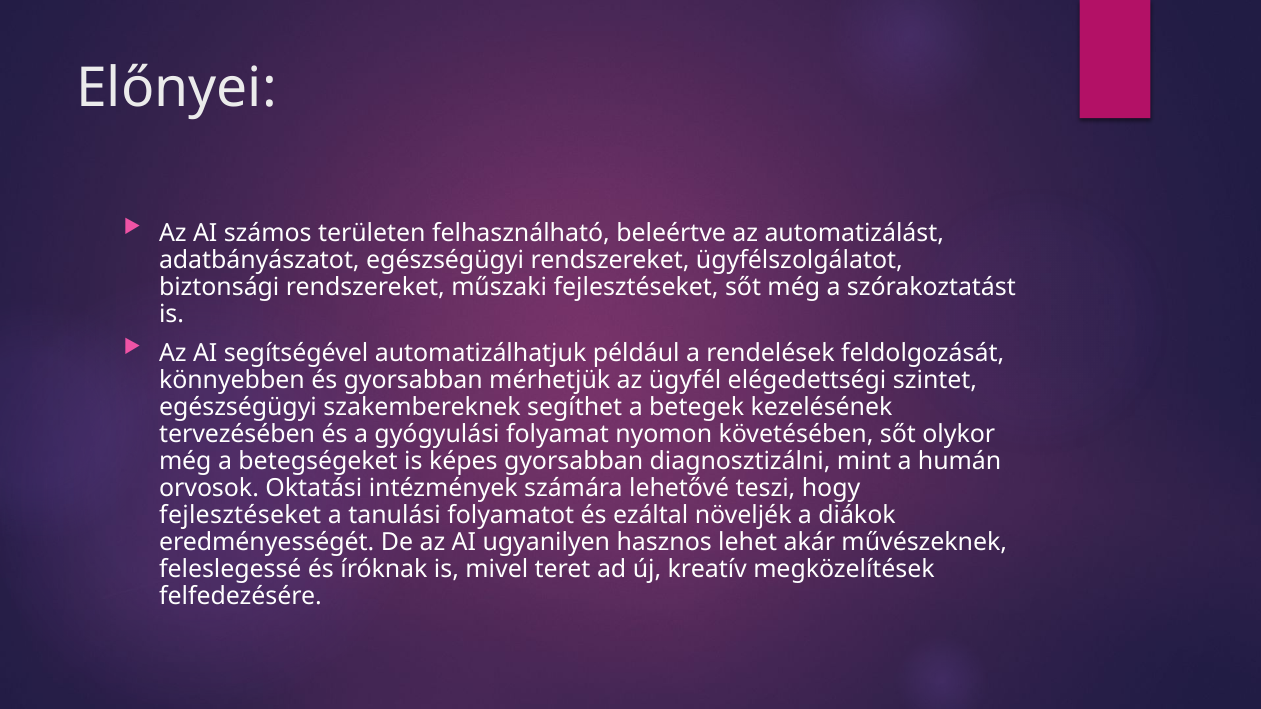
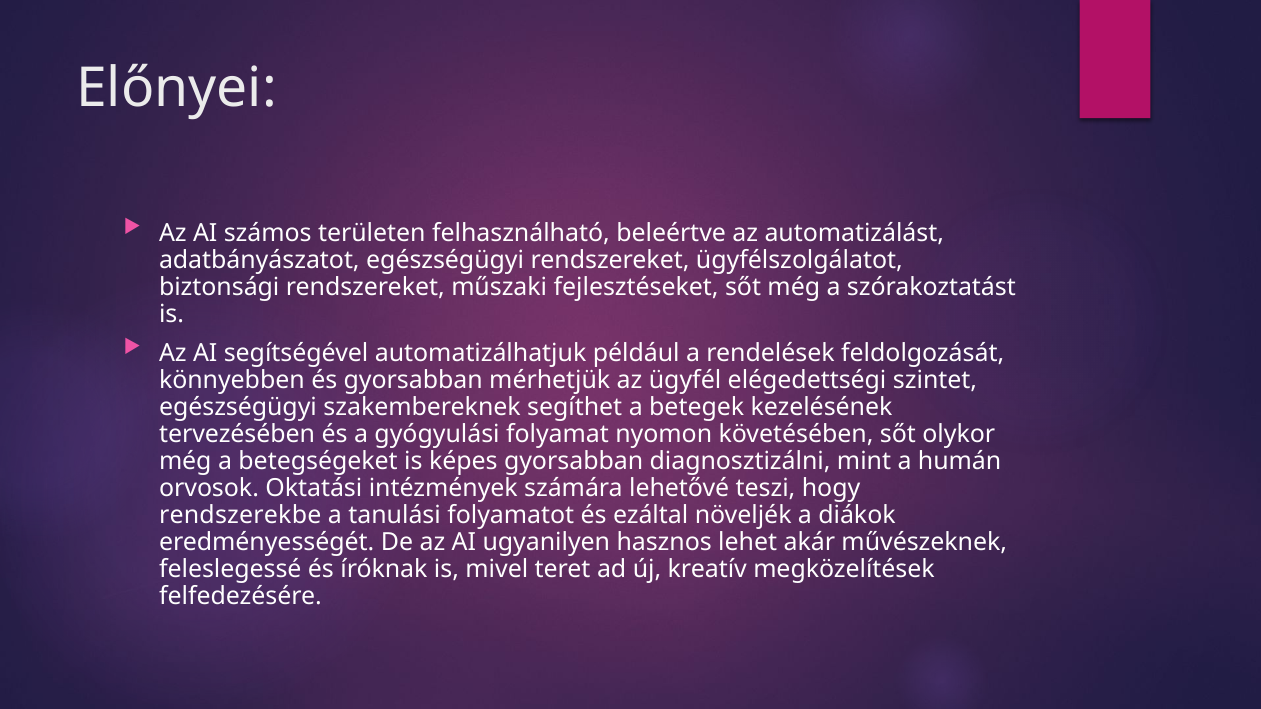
fejlesztéseket: fejlesztéseket -> rendszerekbe (240, 515)
